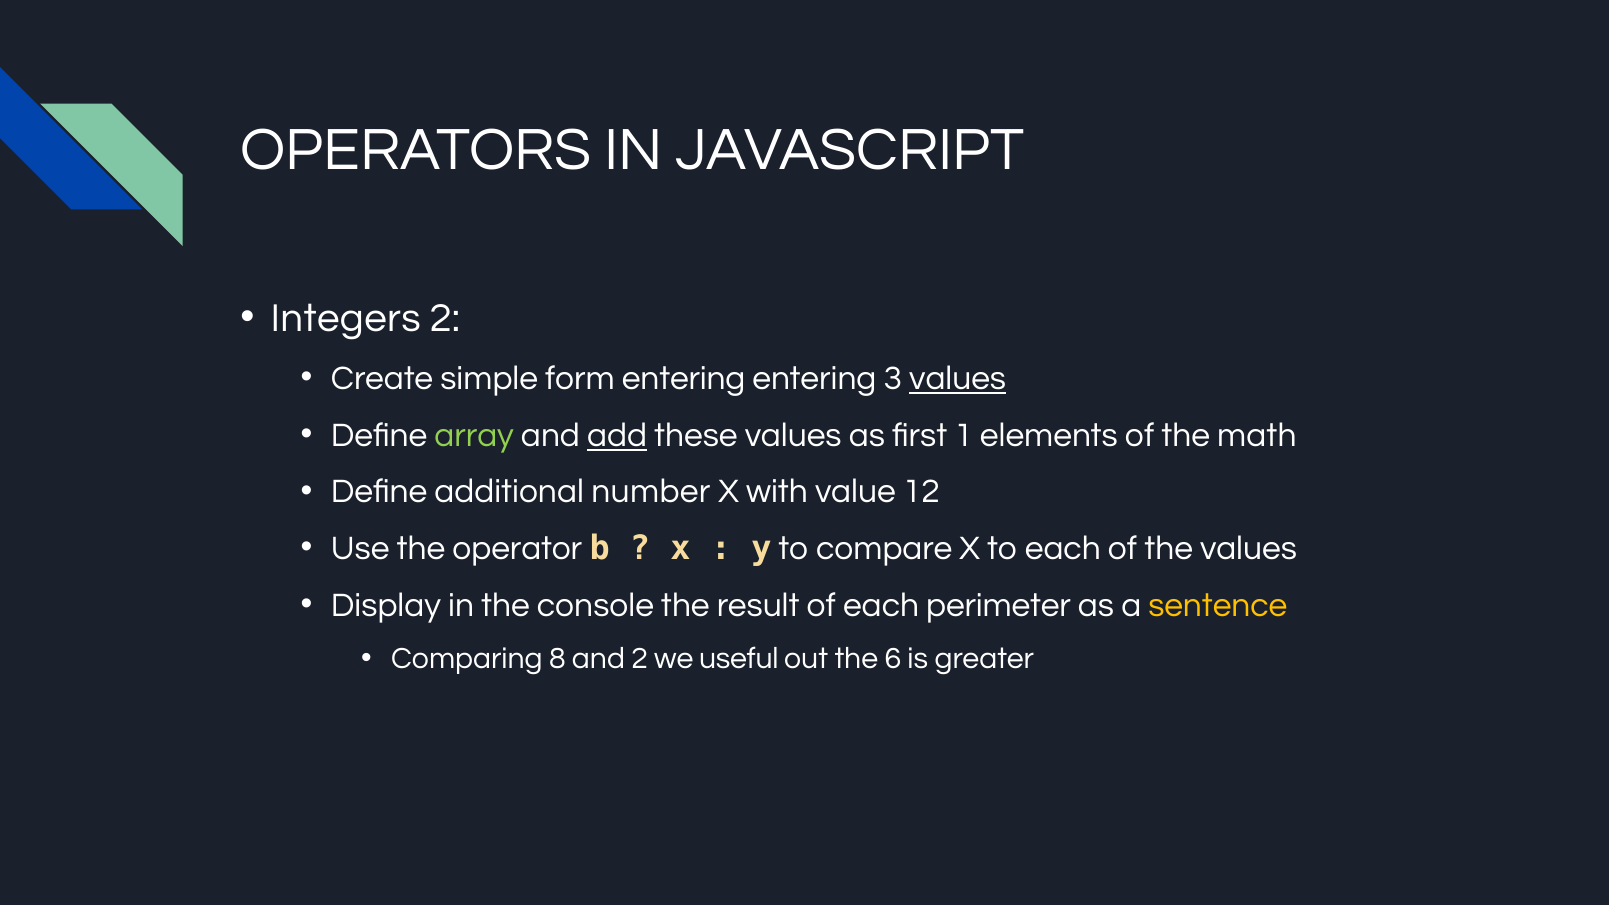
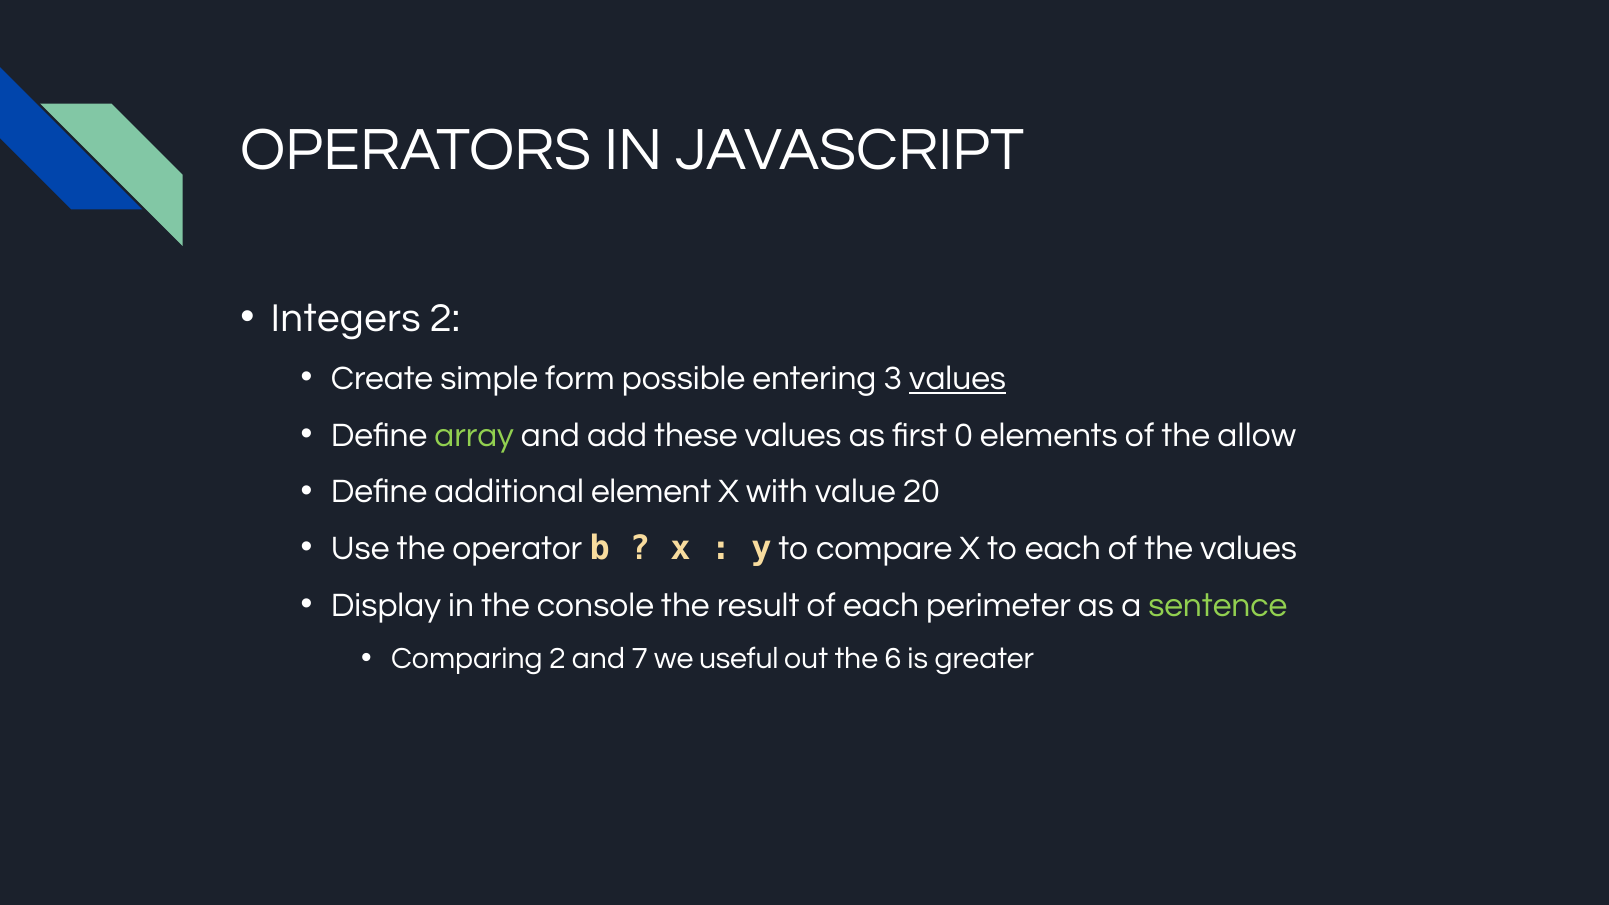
form entering: entering -> possible (684, 379)
add underline: present -> none (617, 435)
1: 1 -> 0 (964, 435)
math: math -> allow (1257, 435)
number: number -> element (651, 492)
12: 12 -> 20 (921, 492)
sentence colour: yellow -> light green (1218, 605)
Comparing 8: 8 -> 2 (557, 659)
and 2: 2 -> 7 (640, 659)
